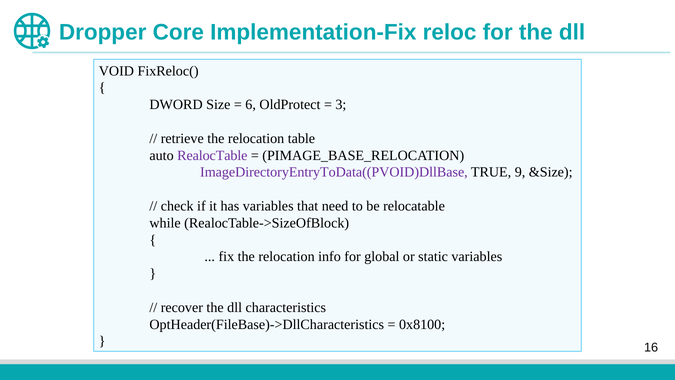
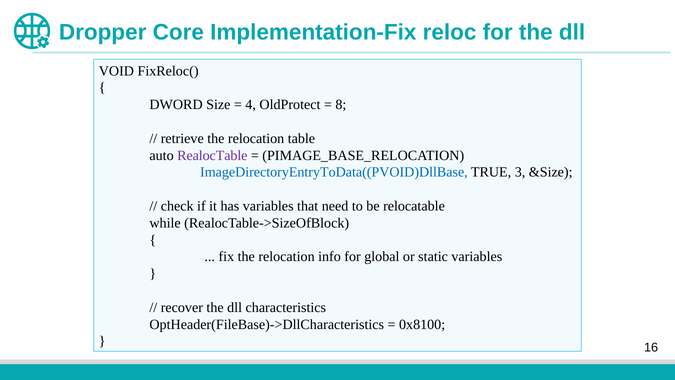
6: 6 -> 4 (251, 105)
3: 3 -> 8 (341, 105)
ImageDirectoryEntryToData((PVOID)DllBase colour: purple -> blue (334, 172)
9: 9 -> 3 (520, 172)
